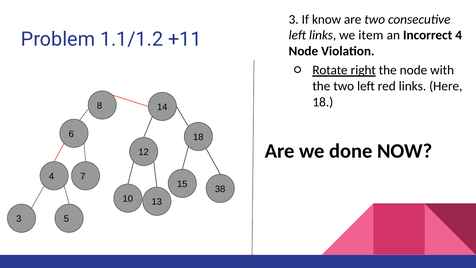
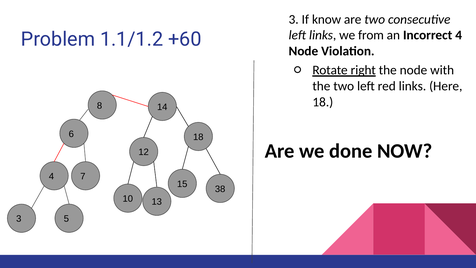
item: item -> from (371, 35)
+11: +11 -> +60 (185, 39)
